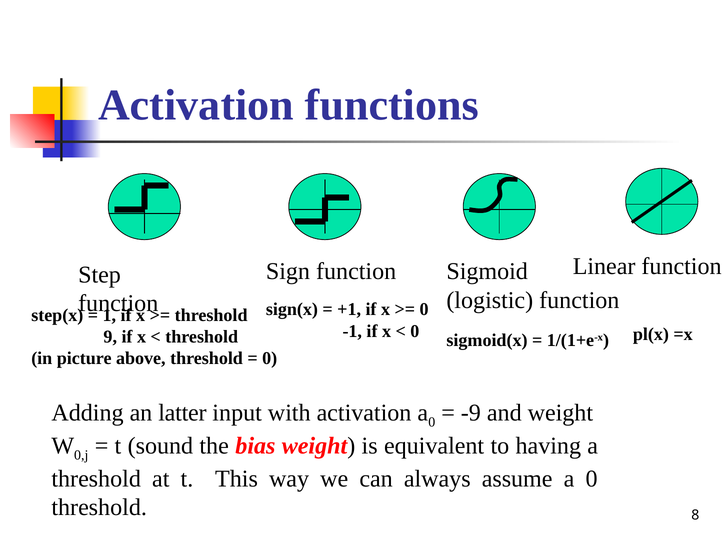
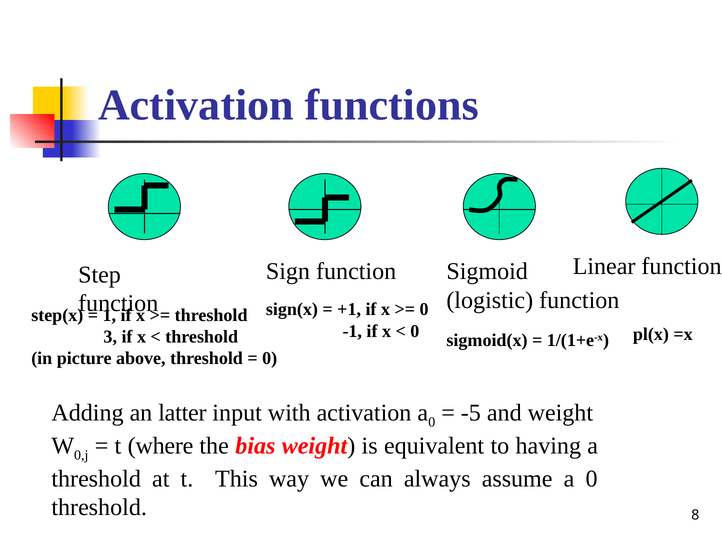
9: 9 -> 3 (110, 337)
-9: -9 -> -5 (471, 413)
sound: sound -> where (161, 446)
